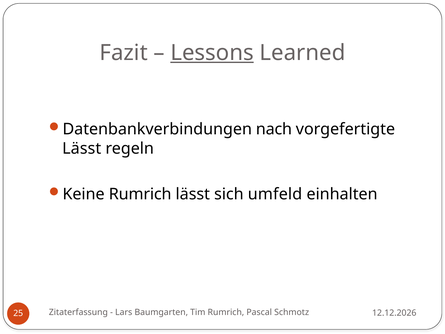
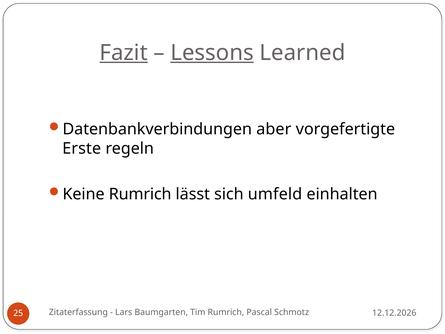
Fazit underline: none -> present (124, 53)
nach: nach -> aber (274, 129)
Lässt: Lässt -> Erste (82, 148)
